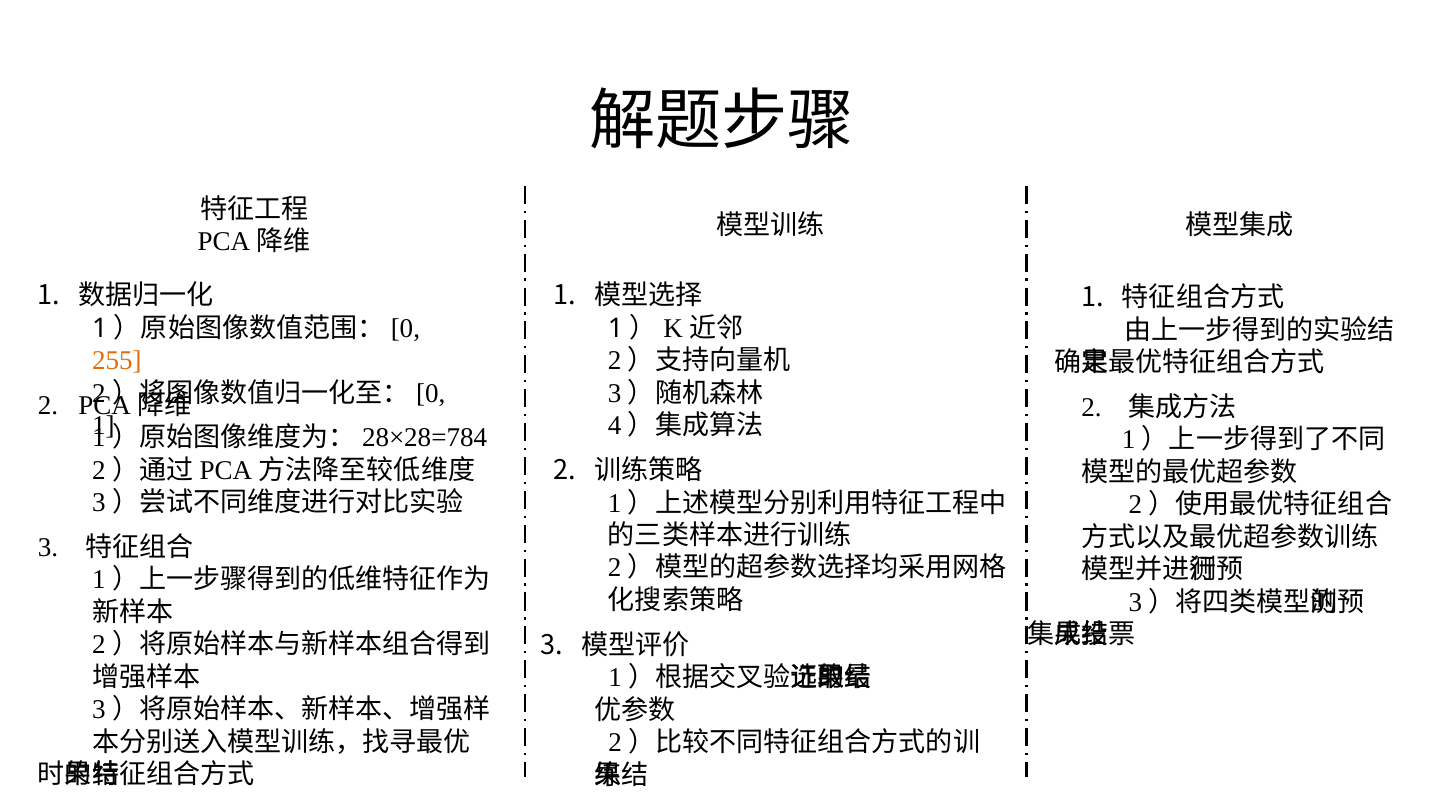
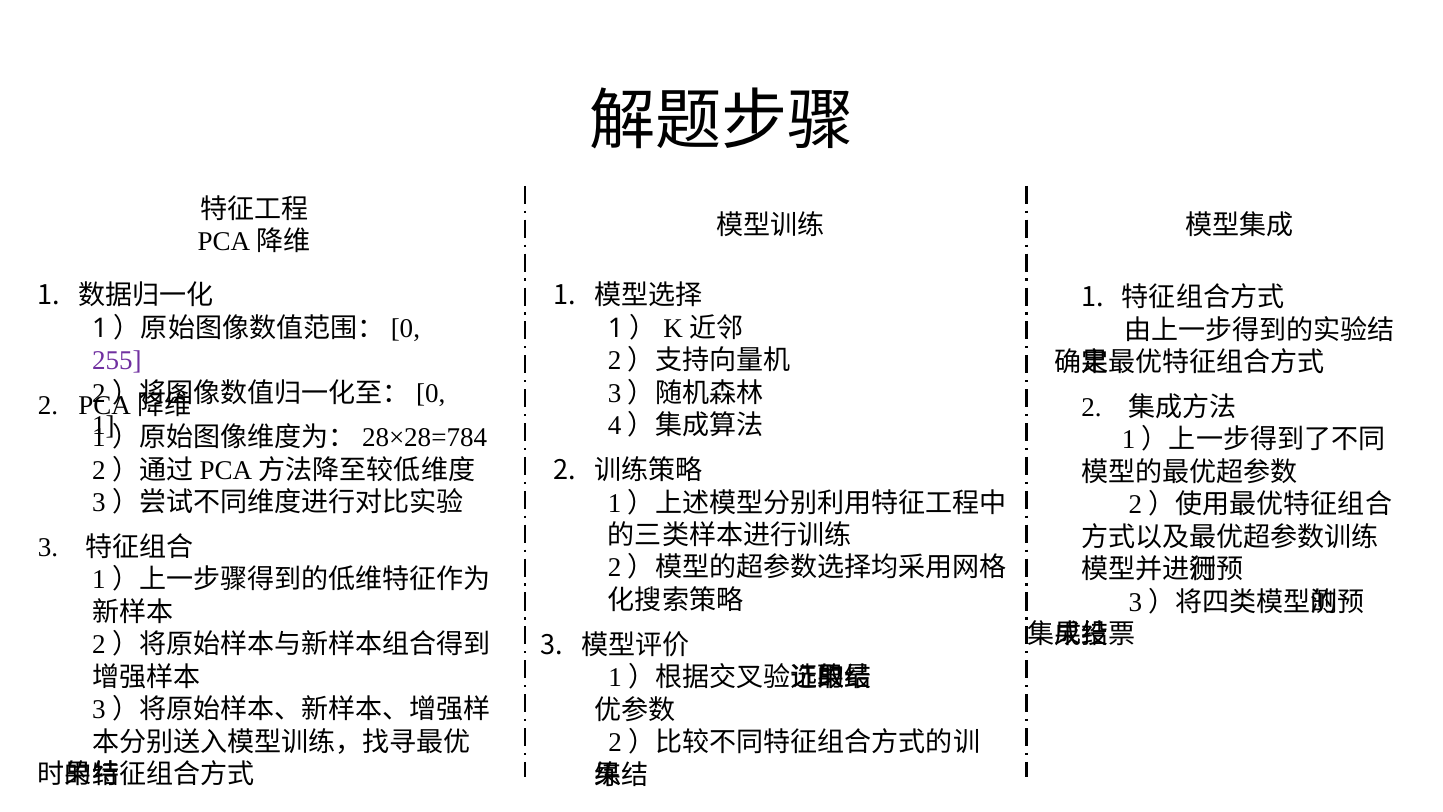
255 colour: orange -> purple (117, 360)
